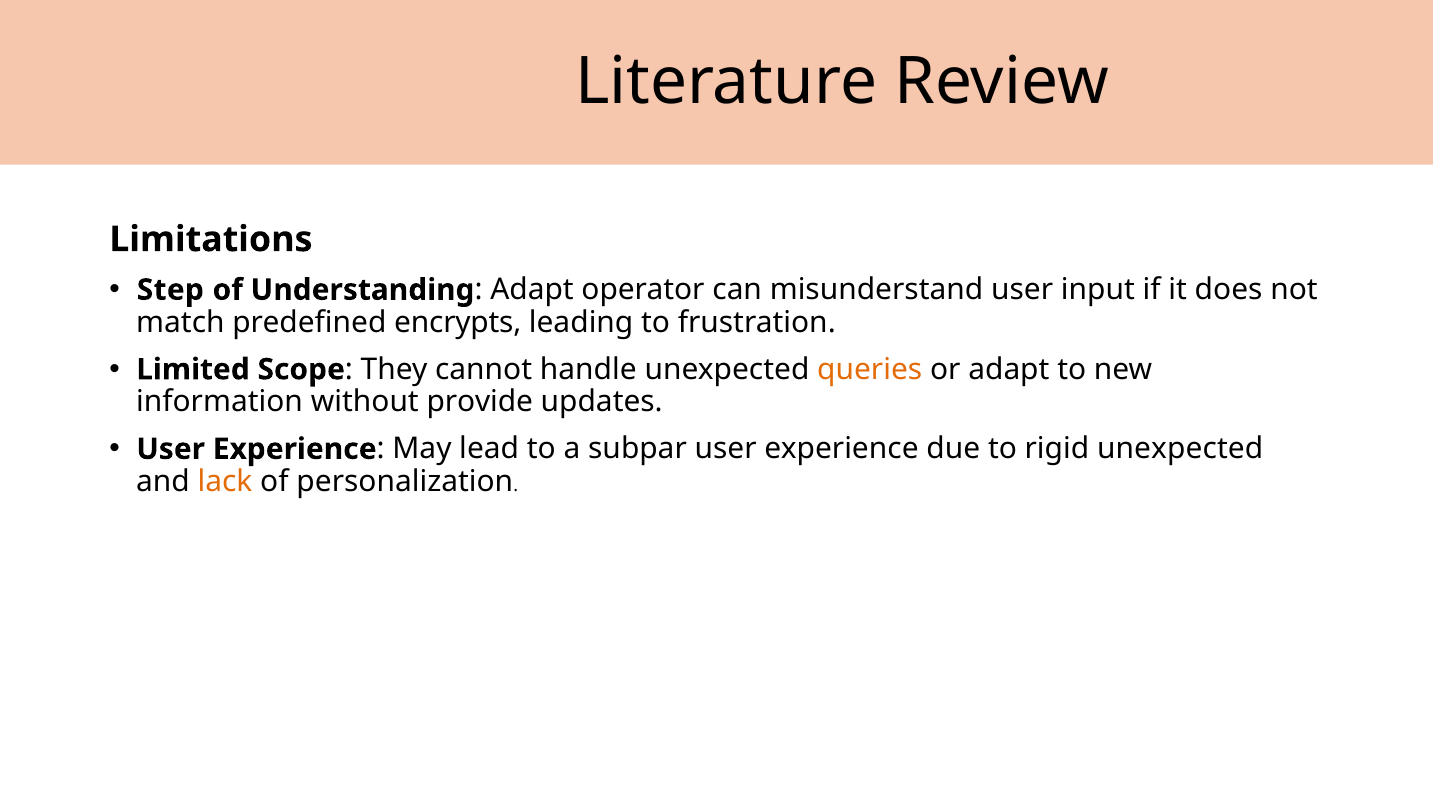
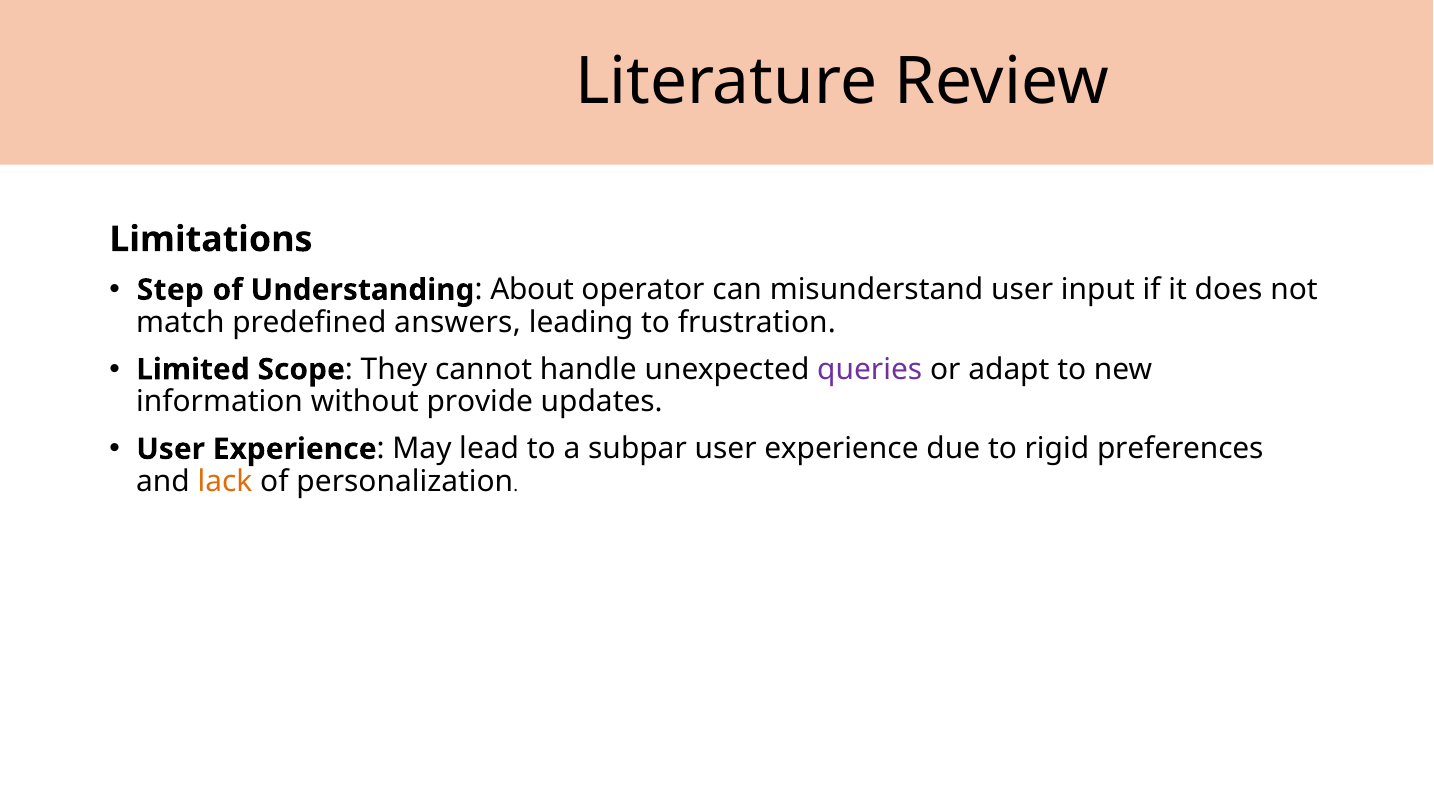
Adapt: Adapt -> About (532, 290)
encrypts: encrypts -> answers (458, 322)
queries colour: orange -> purple (870, 369)
rigid unexpected: unexpected -> preferences (1180, 449)
